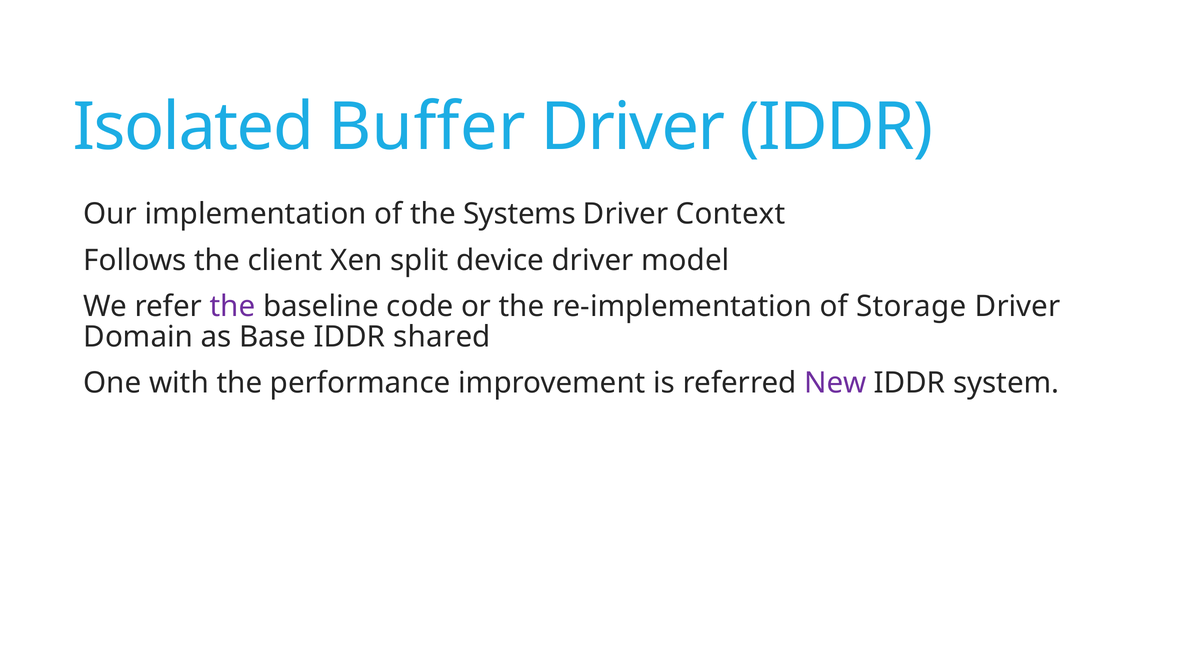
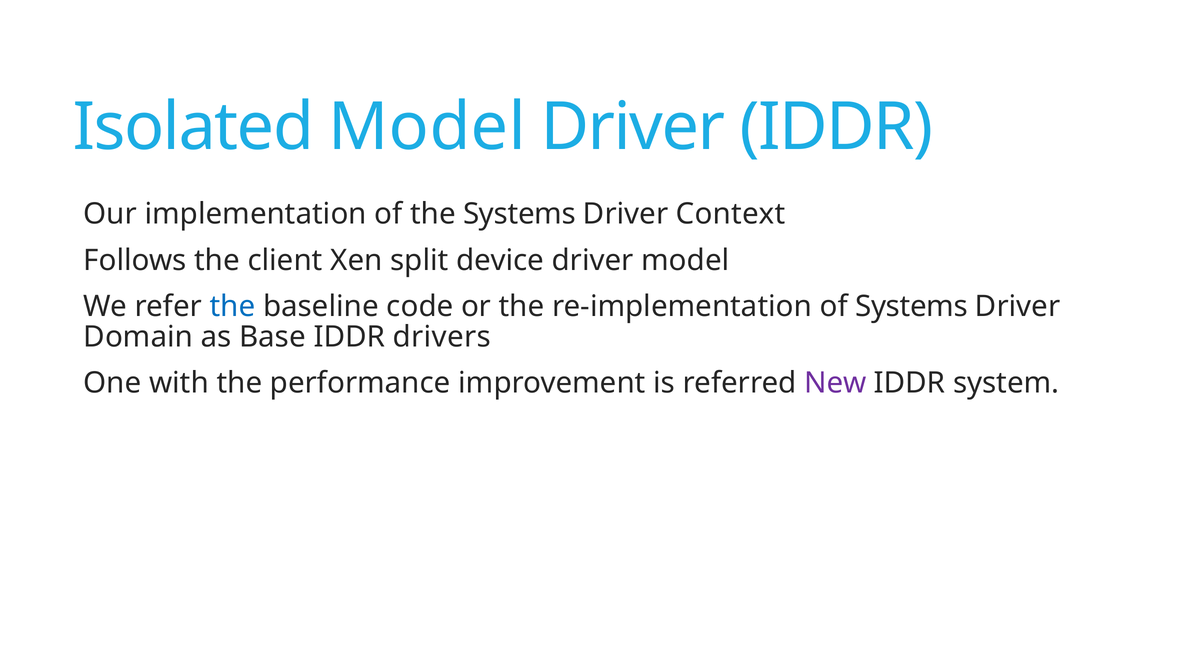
Isolated Buffer: Buffer -> Model (427, 127)
the colour: purple -> blue (232, 306)
of Storage: Storage -> Systems (912, 306)
shared: shared -> drivers (442, 337)
